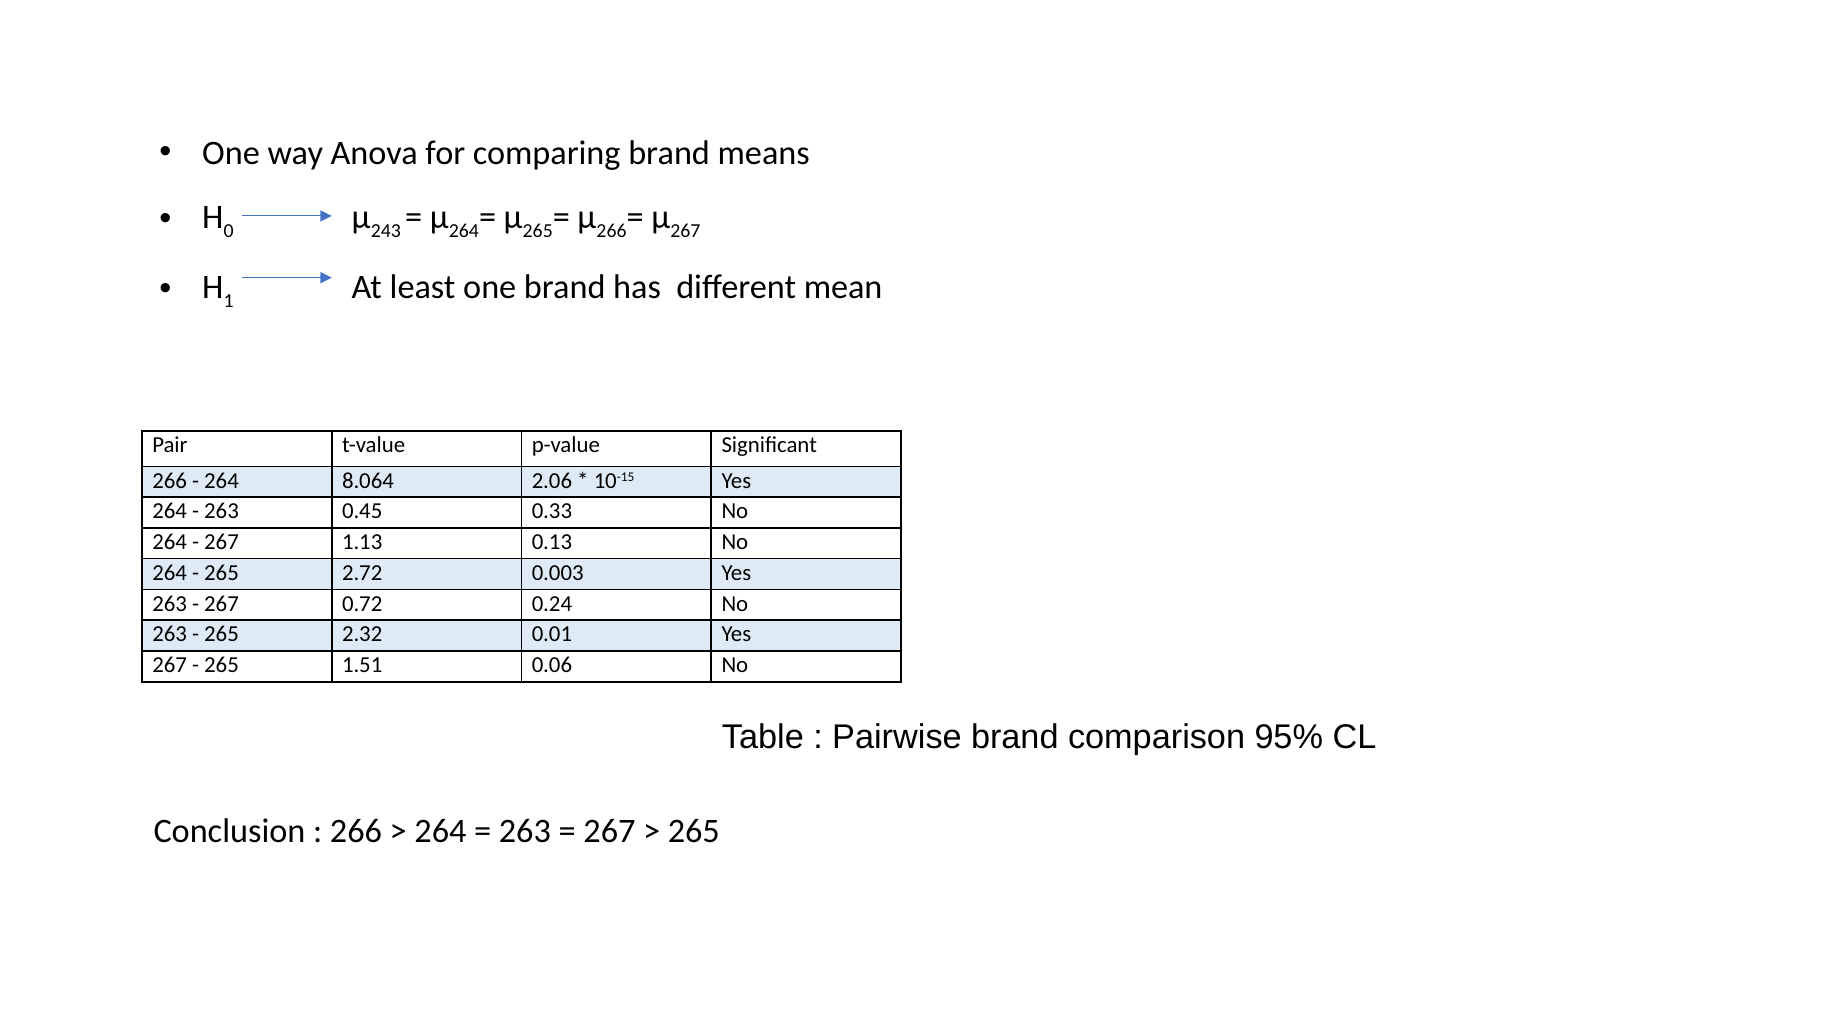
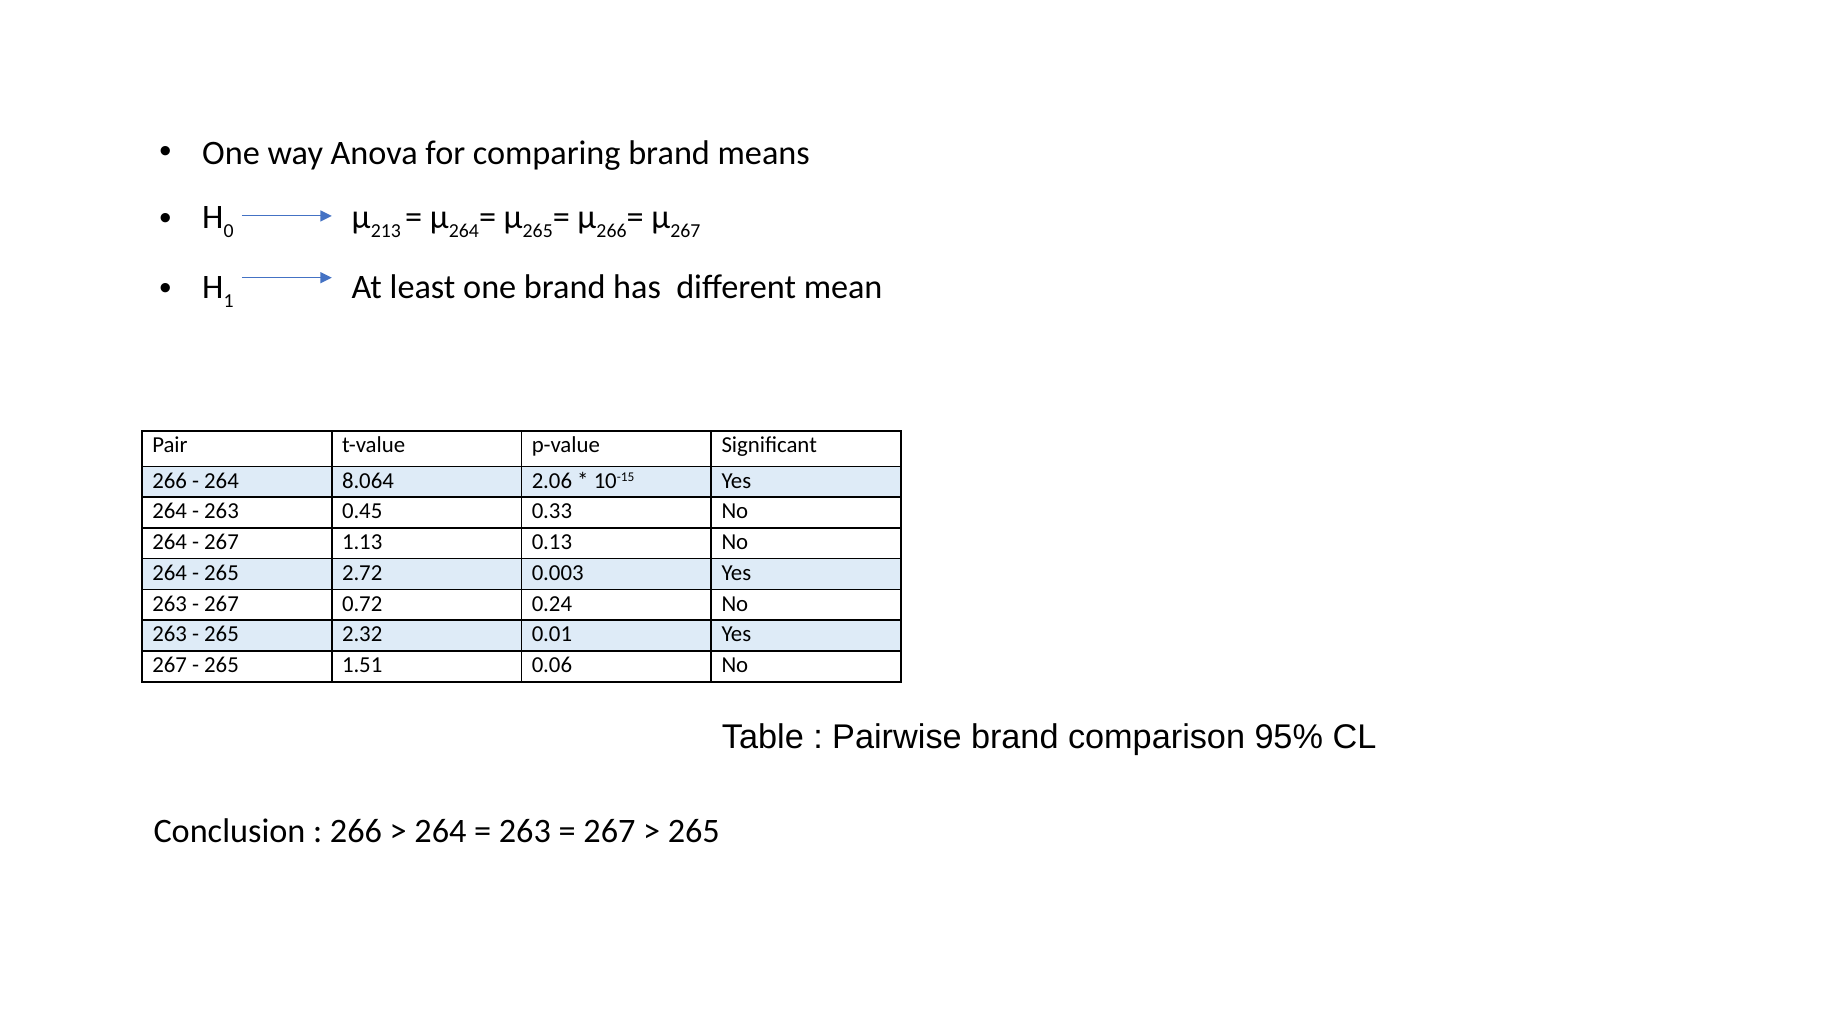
243: 243 -> 213 (386, 231)
